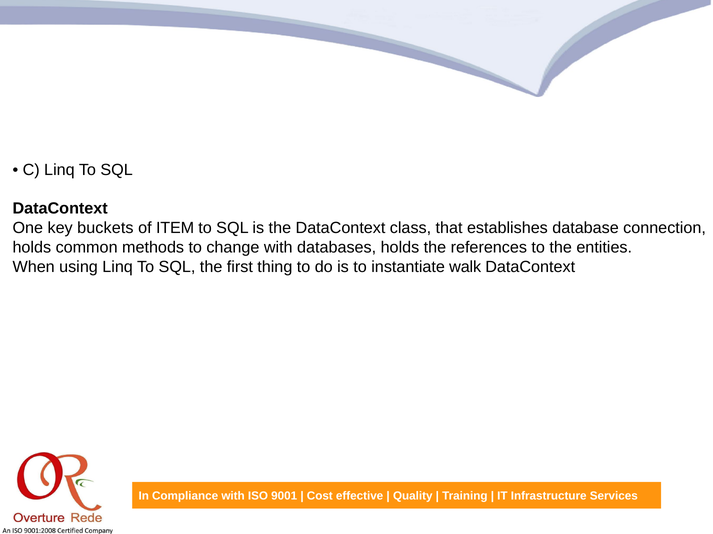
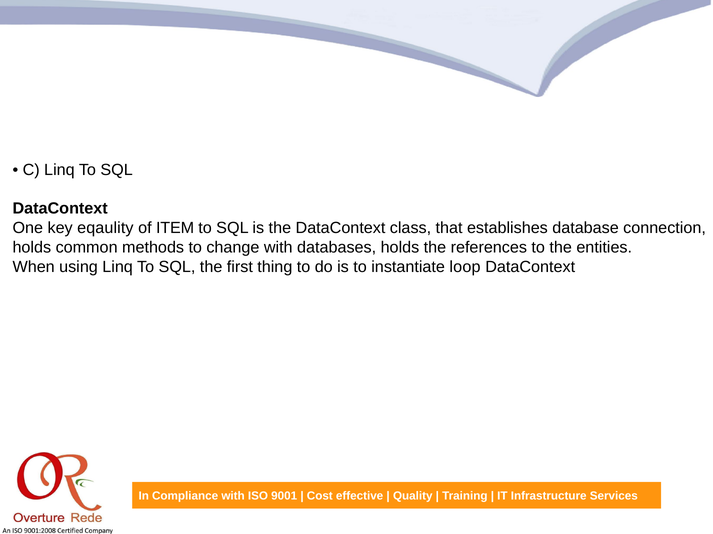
buckets: buckets -> eqaulity (105, 228)
walk: walk -> loop (465, 267)
